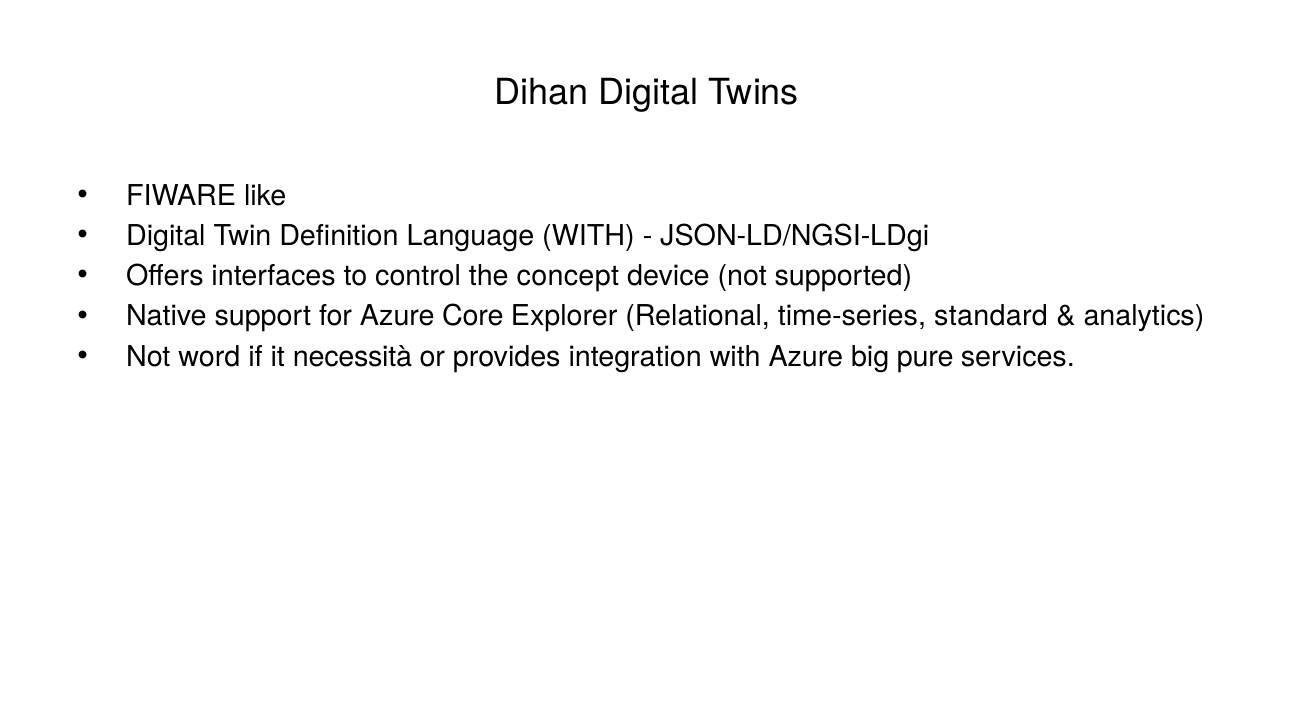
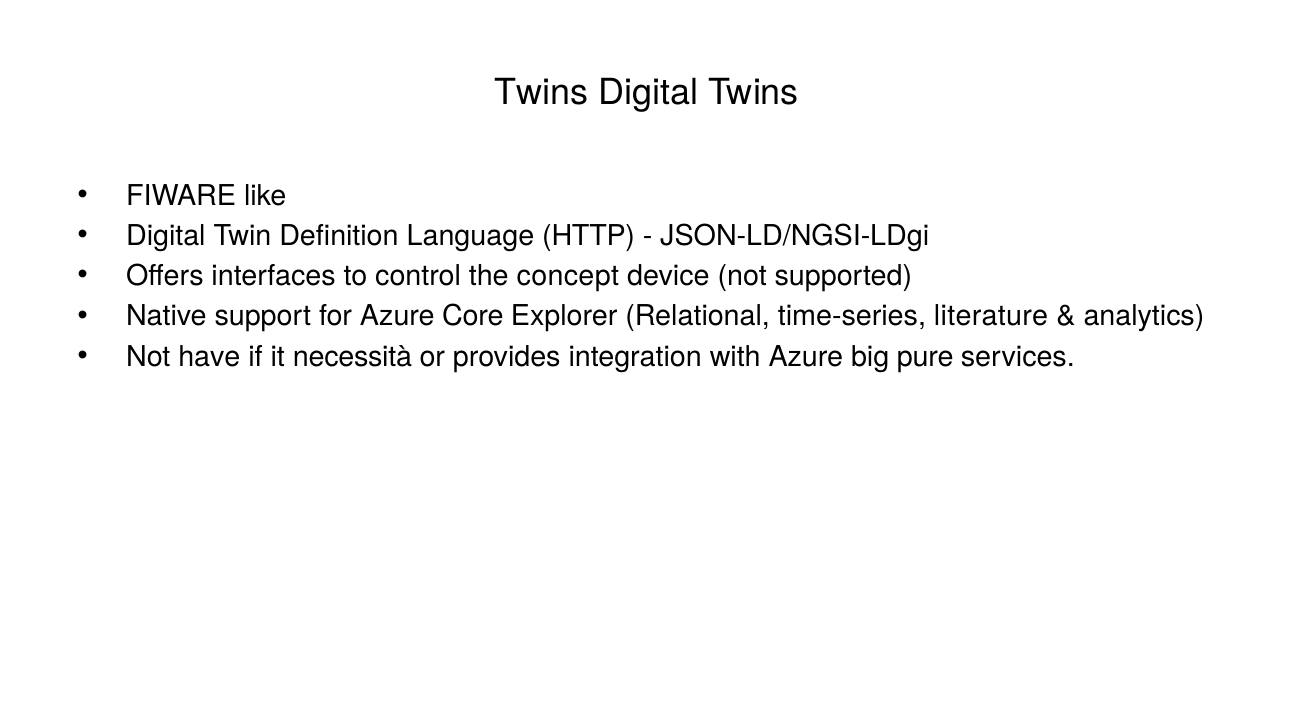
Dihan: Dihan -> Twins (542, 92)
Language WITH: WITH -> HTTP (589, 236)
standard: standard -> literature (991, 316)
word: word -> have (209, 357)
